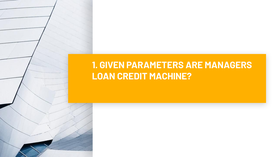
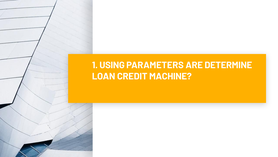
GIVEN: GIVEN -> USING (112, 65)
MANAGERS: MANAGERS -> DETERMINE (228, 65)
